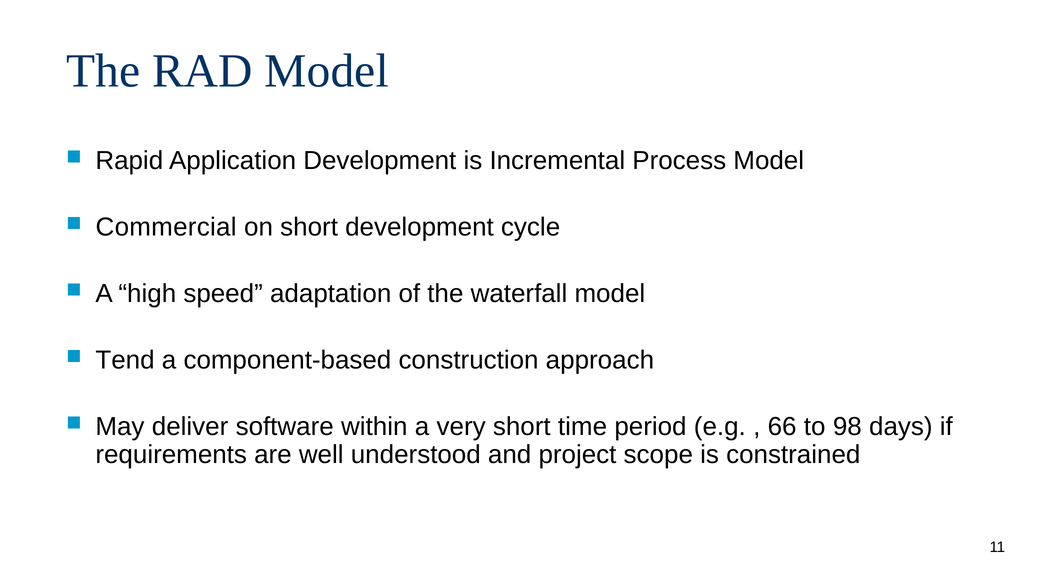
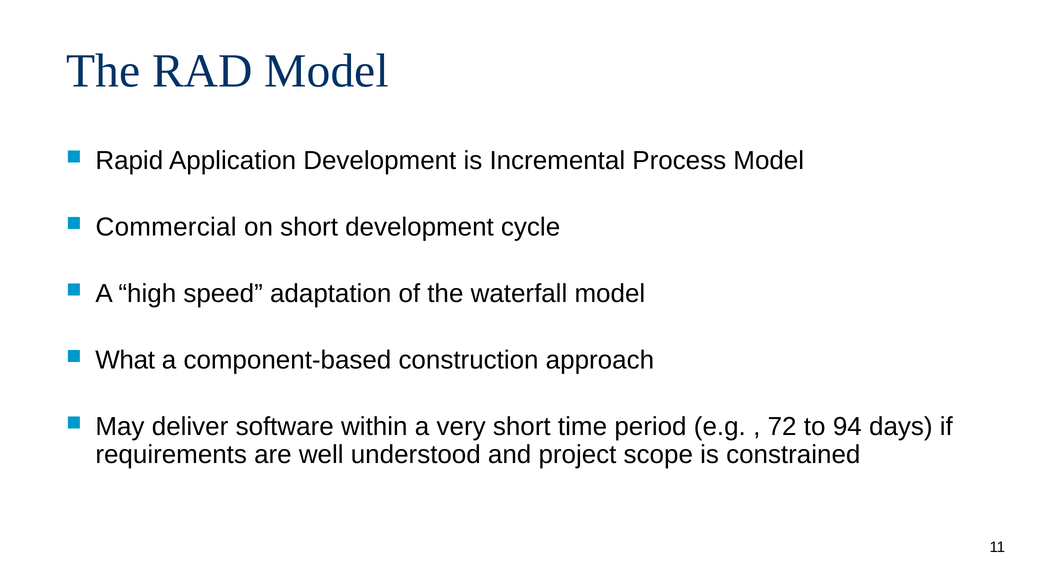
Tend: Tend -> What (125, 360)
66: 66 -> 72 (782, 426)
98: 98 -> 94 (847, 426)
